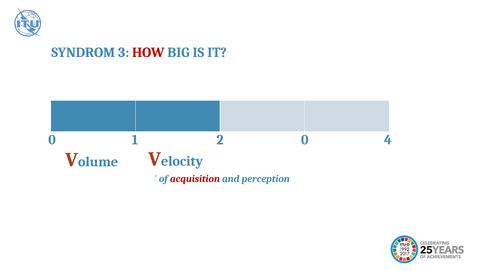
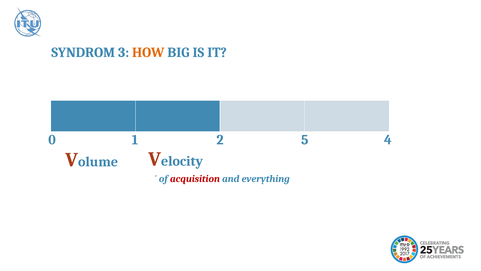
HOW colour: red -> orange (148, 52)
2 0: 0 -> 5 (305, 140)
perception: perception -> everything (266, 179)
